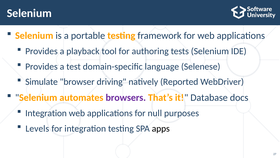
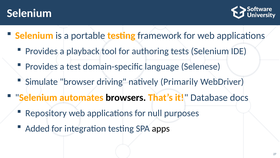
Reported: Reported -> Primarily (179, 82)
browsers colour: purple -> black (126, 97)
Integration: Integration -> Repository (46, 113)
Levels: Levels -> Added (37, 128)
